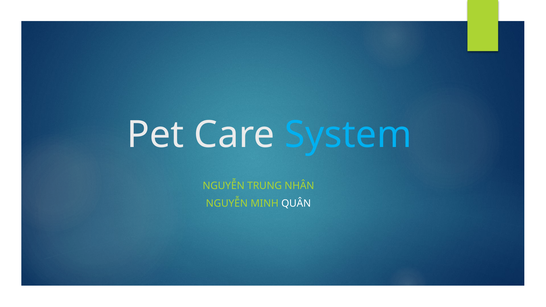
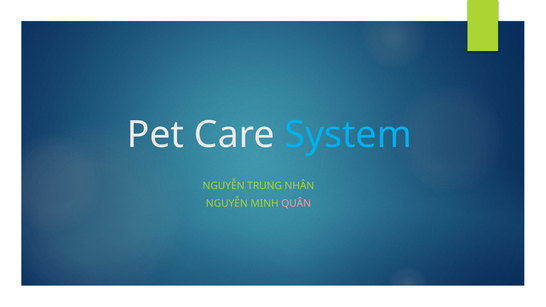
QUÂN colour: white -> pink (296, 204)
